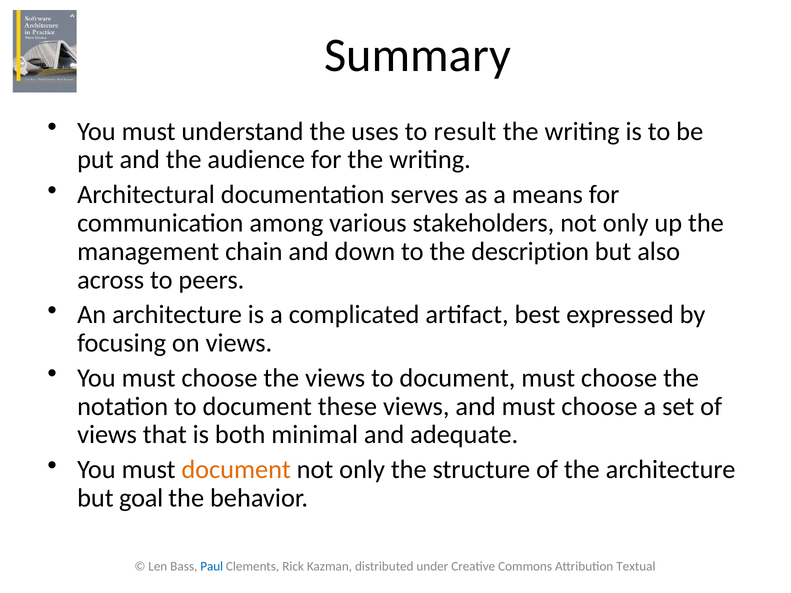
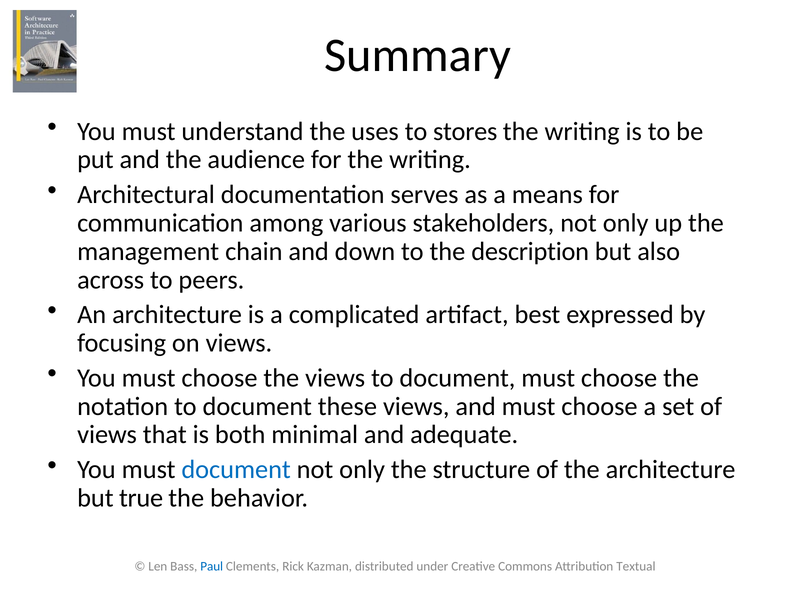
result: result -> stores (465, 131)
document colour: orange -> blue (236, 470)
goal: goal -> true (141, 498)
